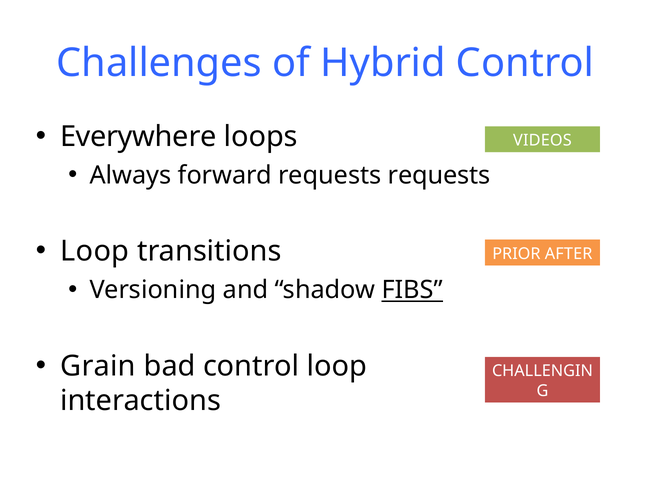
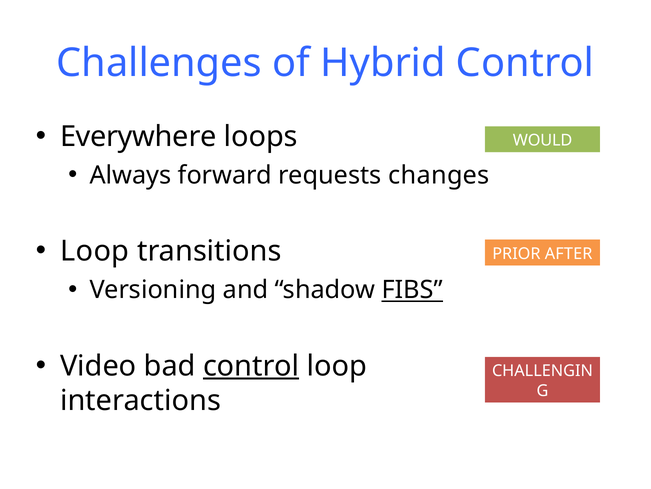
VIDEOS: VIDEOS -> WOULD (543, 140)
requests requests: requests -> changes (439, 175)
Grain: Grain -> Video (98, 366)
control underline: none -> present (251, 366)
